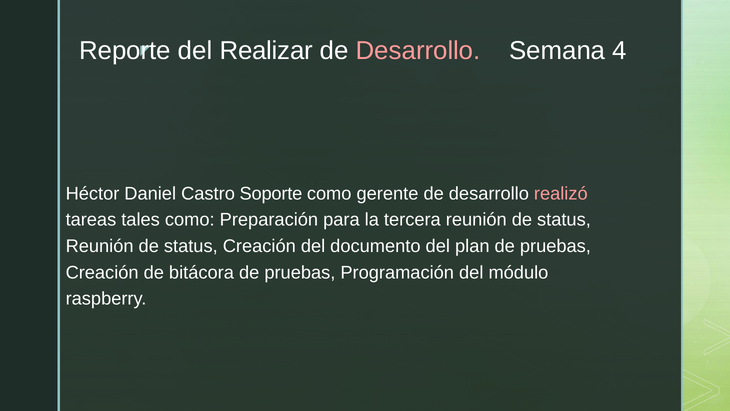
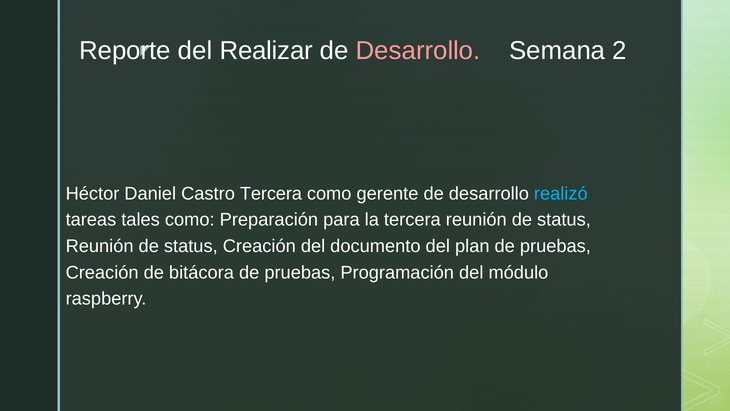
4: 4 -> 2 (620, 51)
Castro Soporte: Soporte -> Tercera (271, 193)
realizó colour: pink -> light blue (561, 193)
